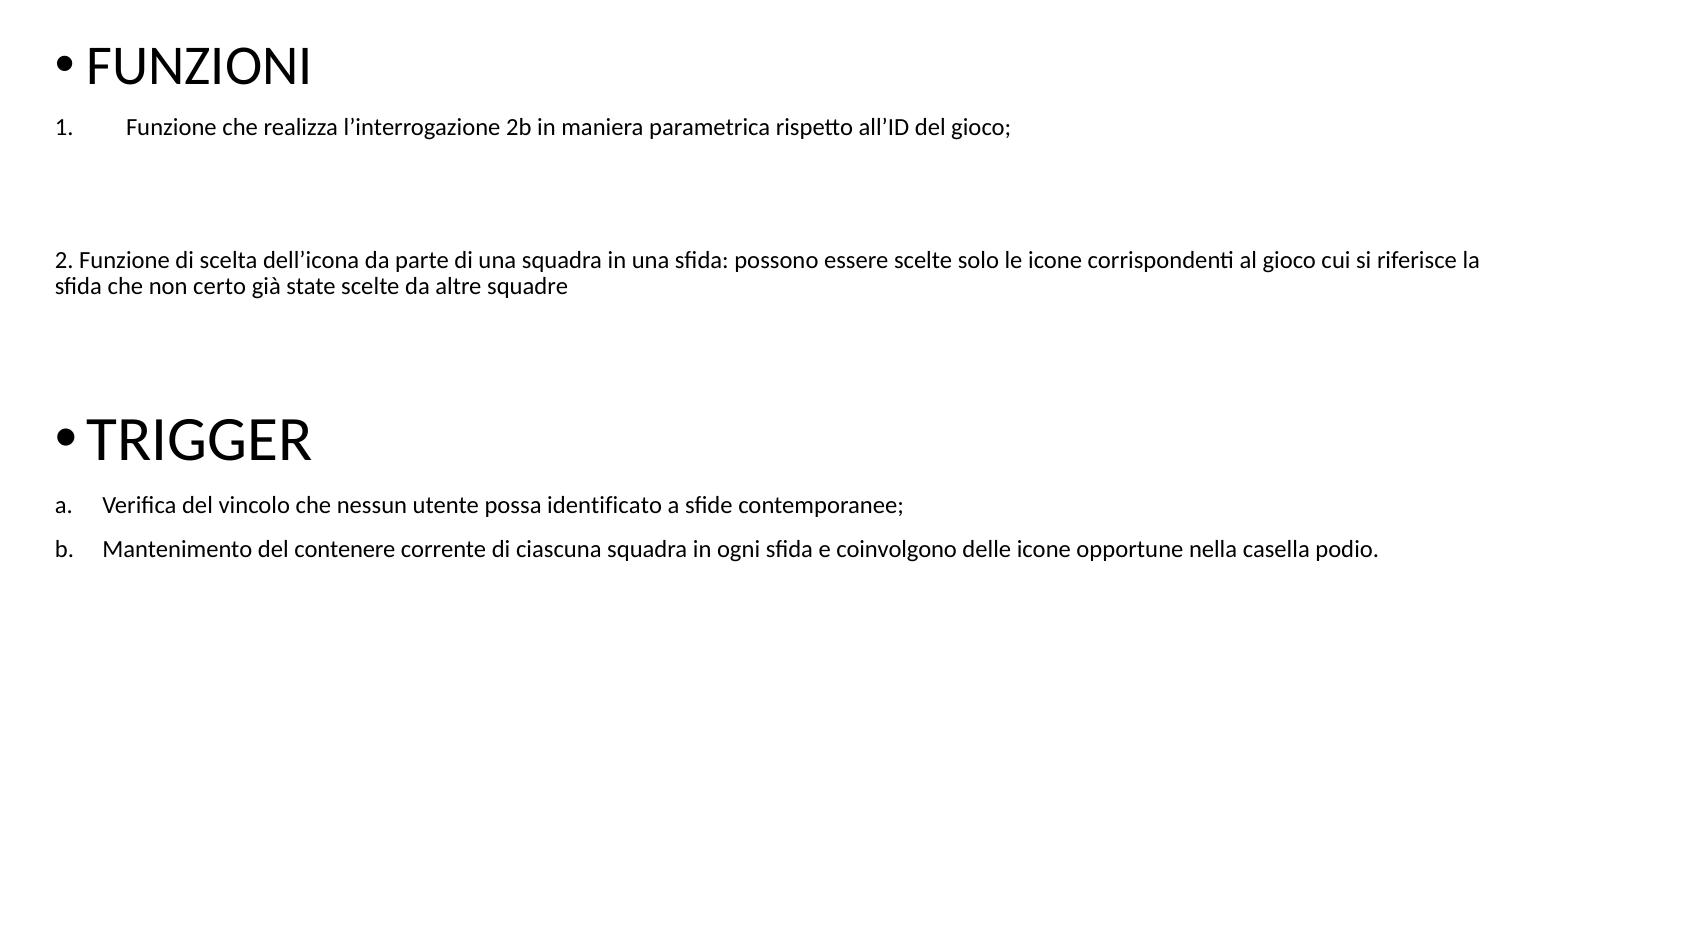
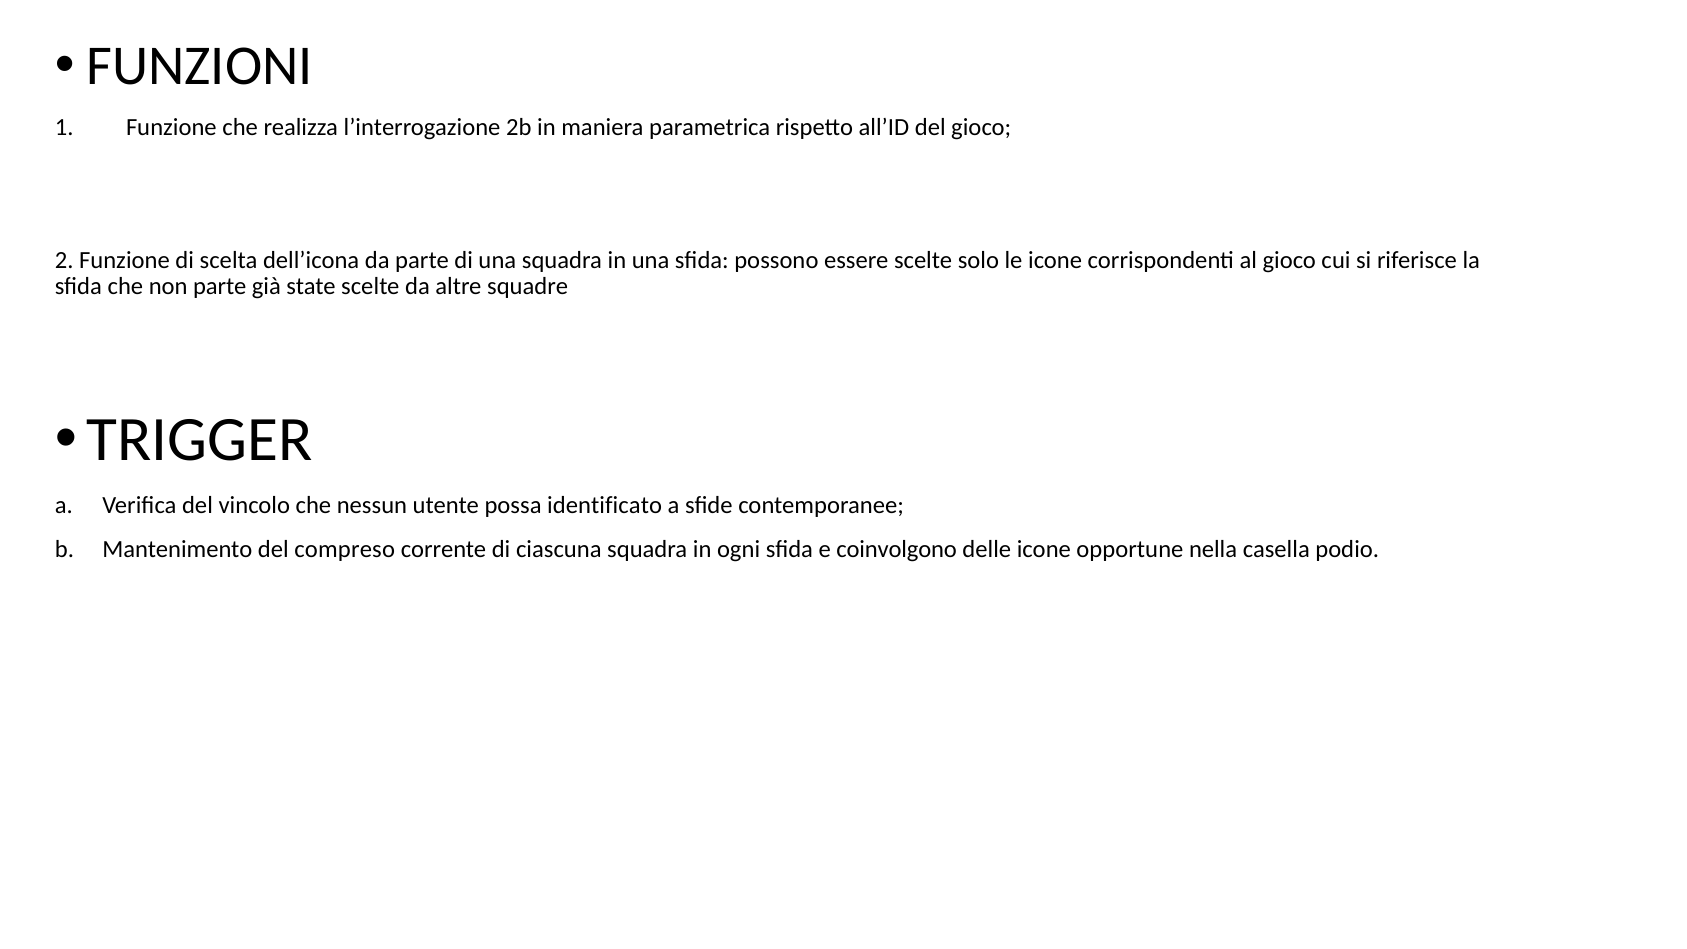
non certo: certo -> parte (220, 287)
contenere: contenere -> compreso (345, 549)
